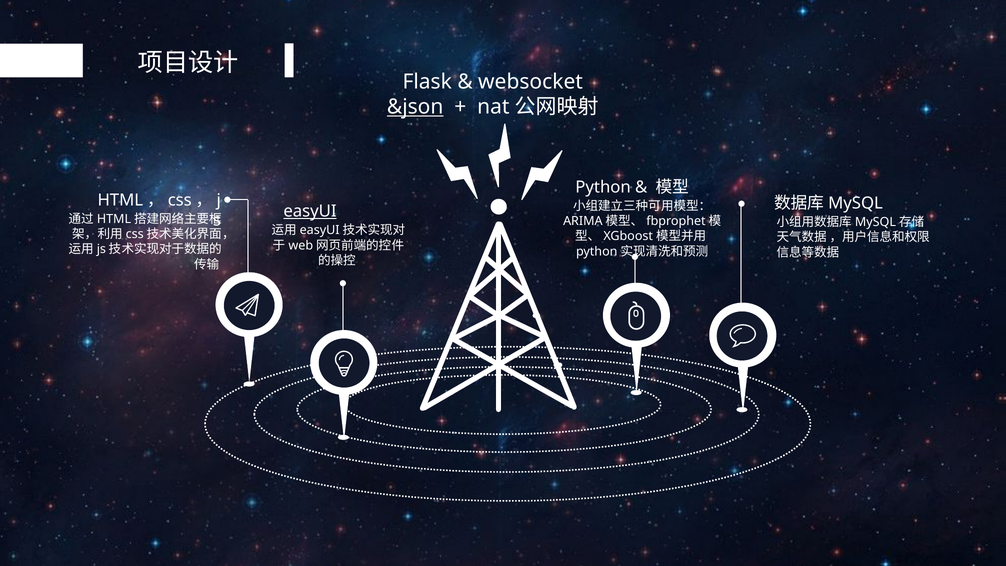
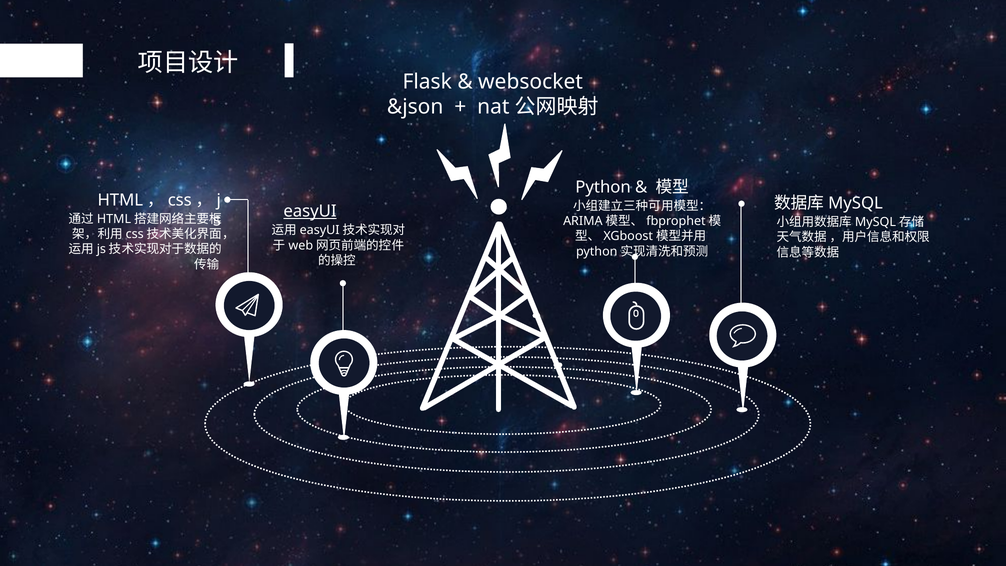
&json underline: present -> none (415, 107)
